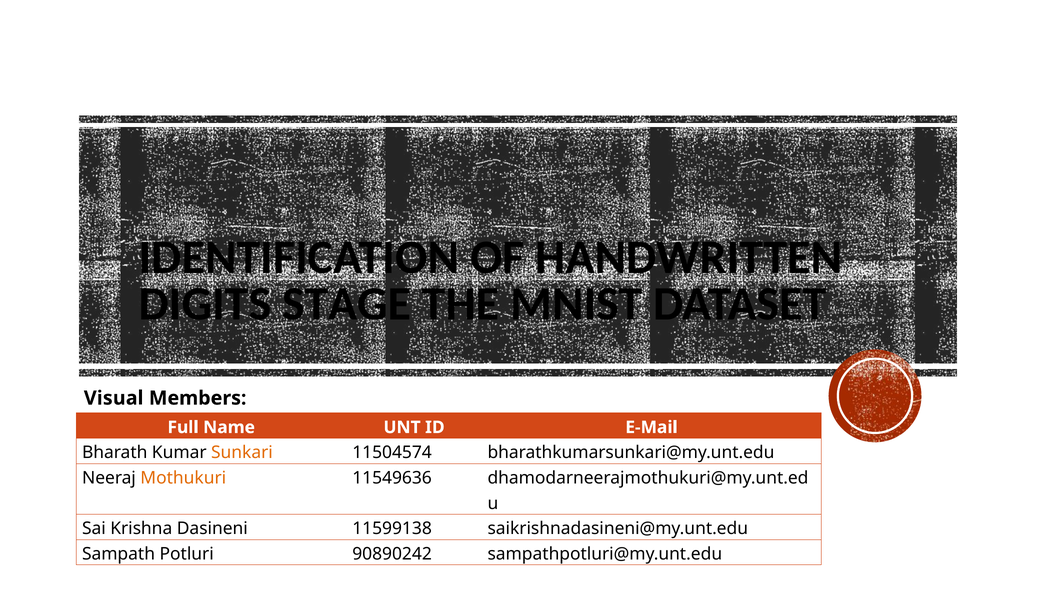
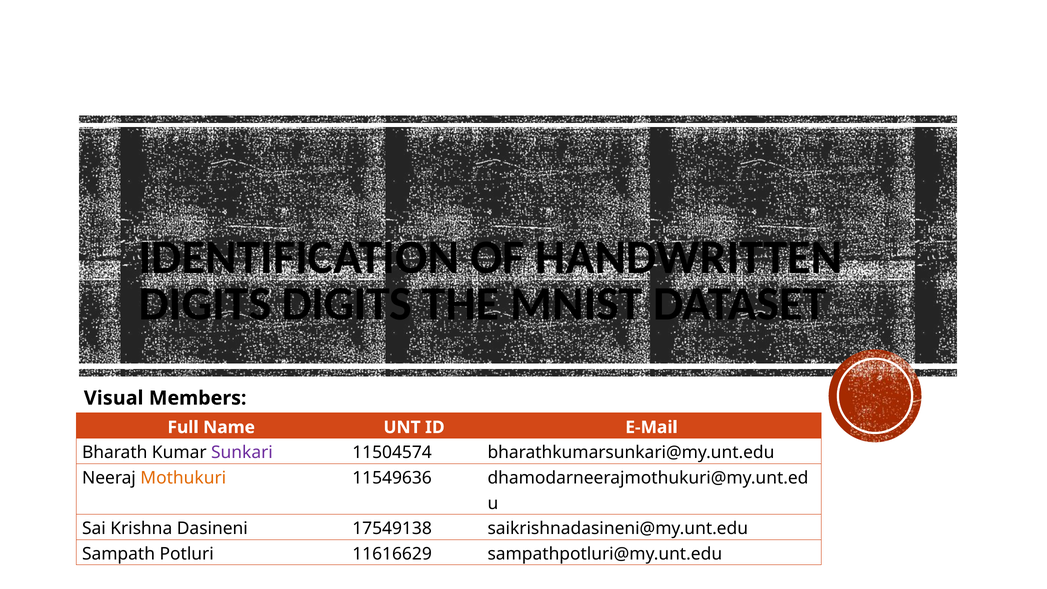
DIGITS STAGE: STAGE -> DIGITS (347, 304)
Sunkari colour: orange -> purple (242, 453)
11599138: 11599138 -> 17549138 (392, 529)
90890242: 90890242 -> 11616629 (392, 554)
